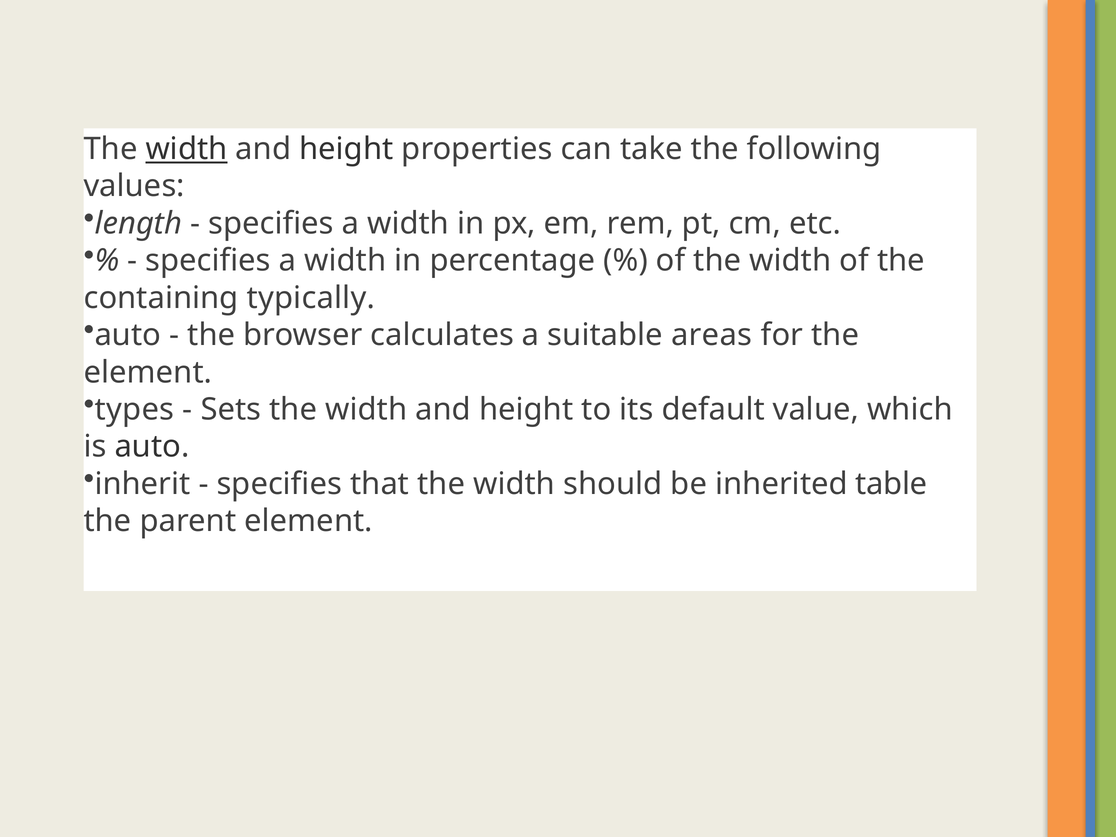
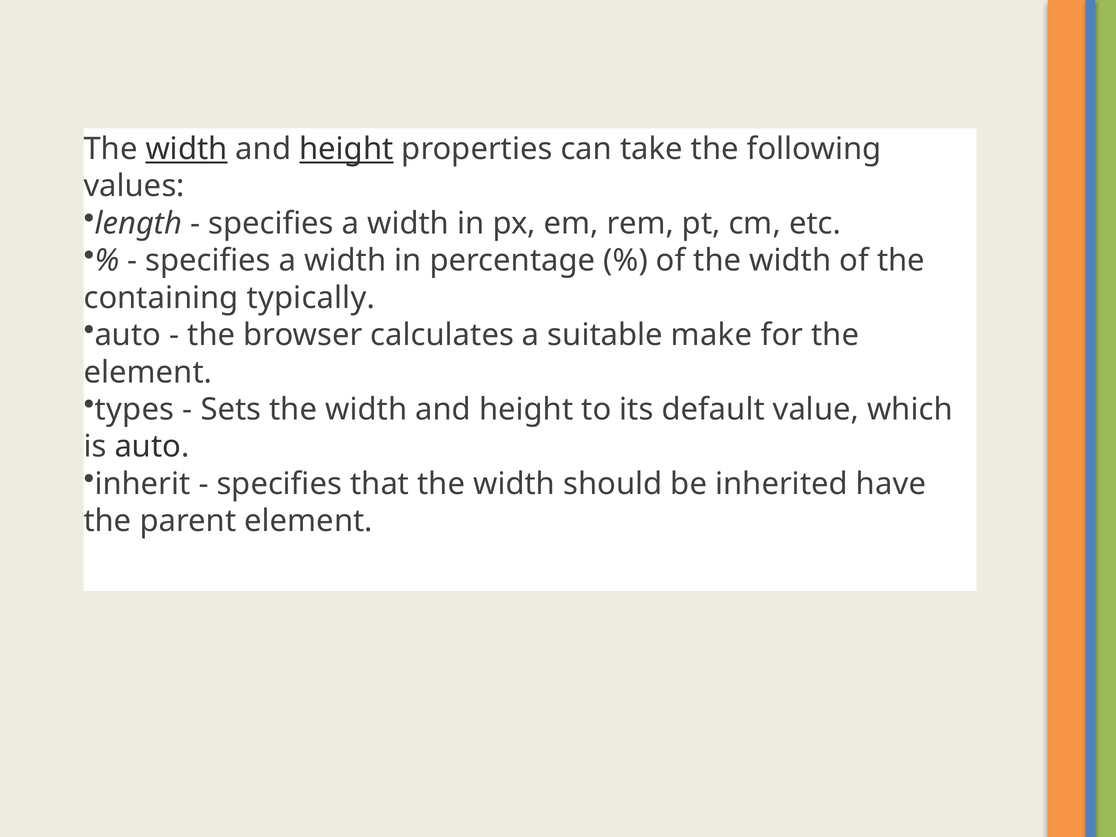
height underline: none -> present (346, 149)
areas: areas -> make (712, 335)
table: table -> have (891, 484)
